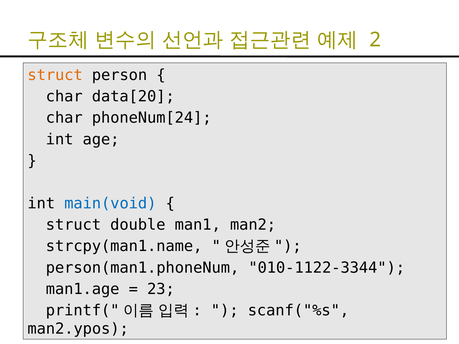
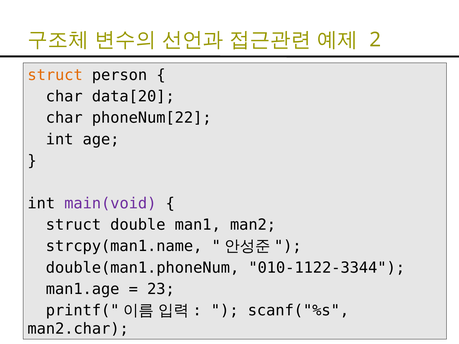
phoneNum[24: phoneNum[24 -> phoneNum[22 (152, 118)
main(void colour: blue -> purple (110, 204)
person(man1.phoneNum: person(man1.phoneNum -> double(man1.phoneNum (143, 268)
man2.ypos: man2.ypos -> man2.char (78, 329)
